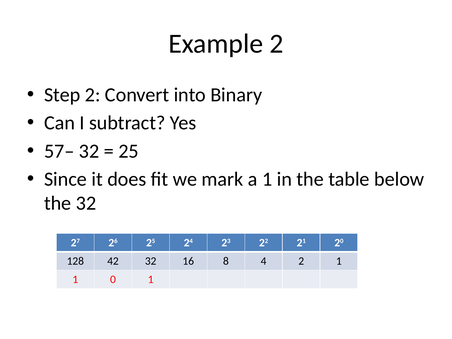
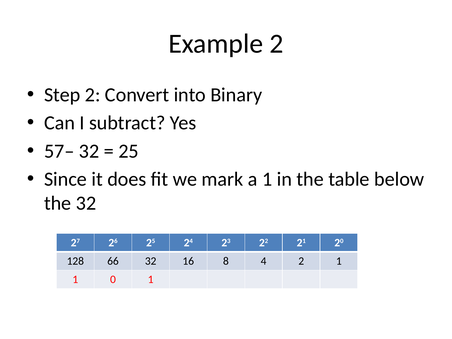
42: 42 -> 66 (113, 261)
